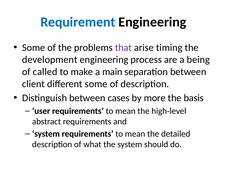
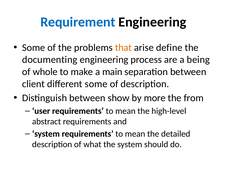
that colour: purple -> orange (123, 48)
timing: timing -> define (169, 48)
development: development -> documenting (50, 60)
called: called -> whole (45, 72)
cases: cases -> show (119, 98)
basis: basis -> from (194, 98)
